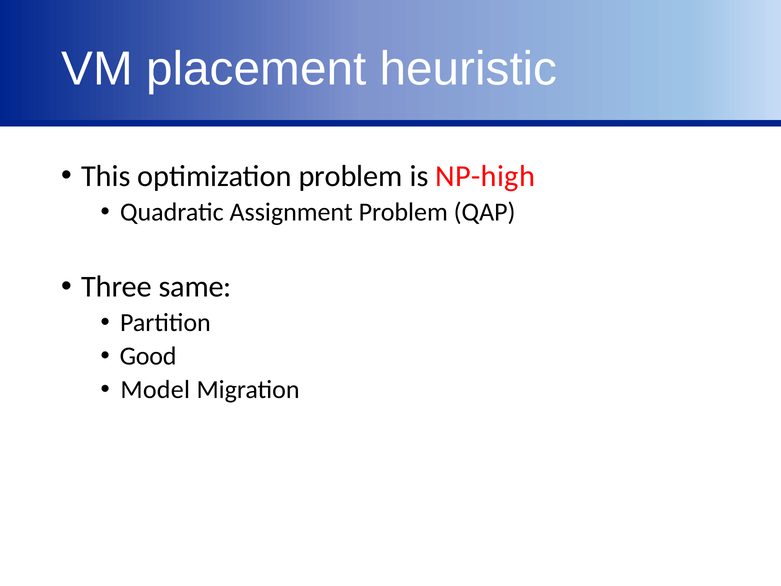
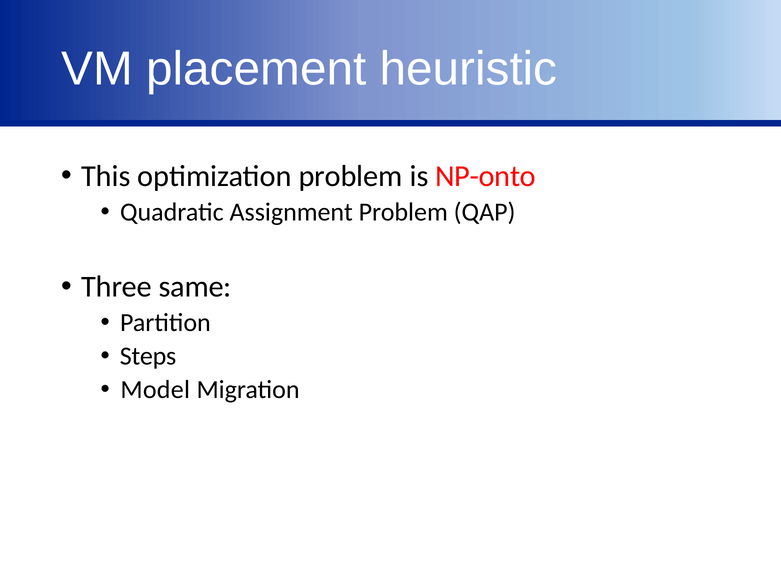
NP-high: NP-high -> NP-onto (486, 176)
Good: Good -> Steps (148, 356)
